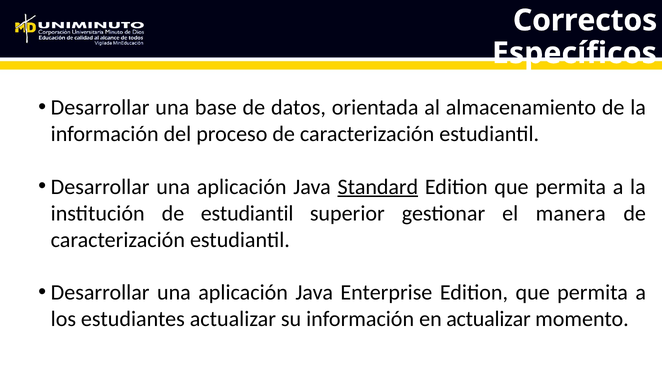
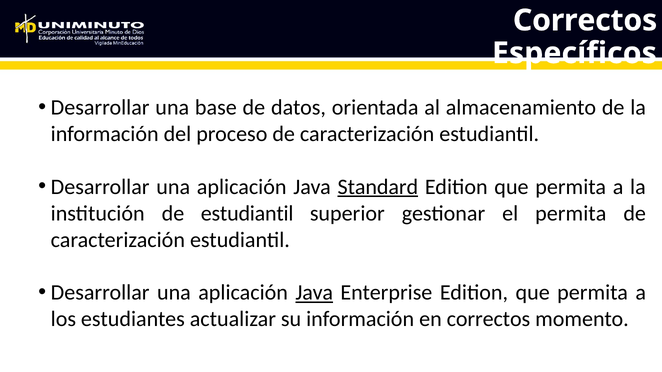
el manera: manera -> permita (571, 214)
Java underline: none -> present (314, 293)
en actualizar: actualizar -> correctos (488, 319)
